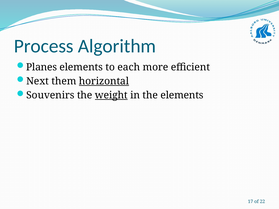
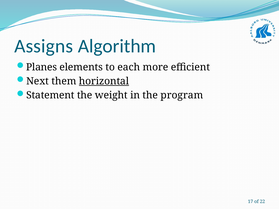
Process: Process -> Assigns (44, 46)
Souvenirs: Souvenirs -> Statement (50, 95)
weight underline: present -> none (111, 95)
the elements: elements -> program (182, 95)
